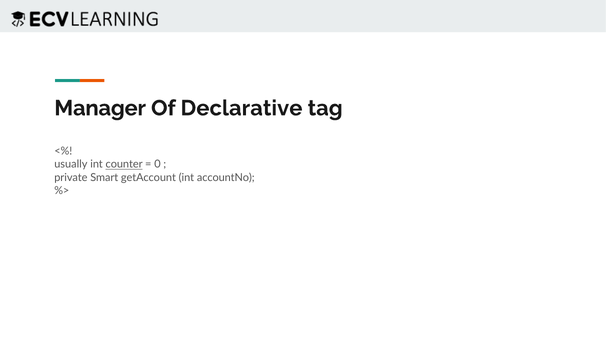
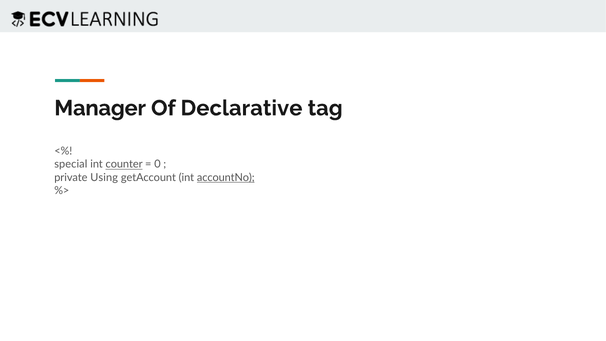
usually: usually -> special (71, 164)
Smart: Smart -> Using (104, 177)
accountNo underline: none -> present (226, 177)
